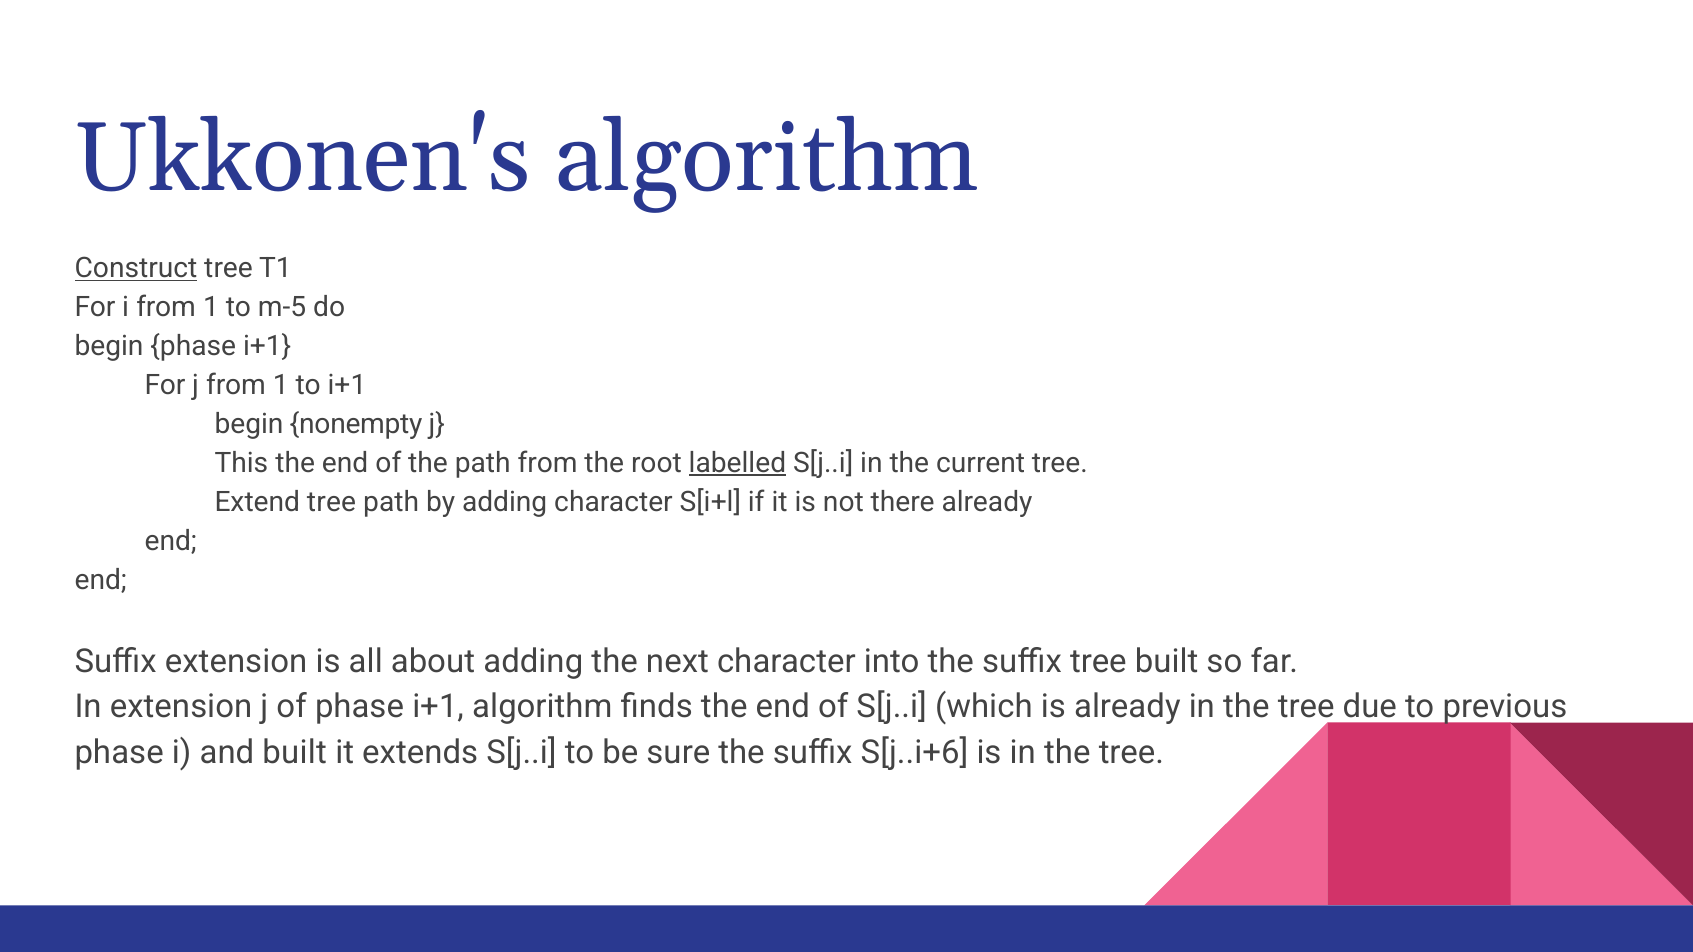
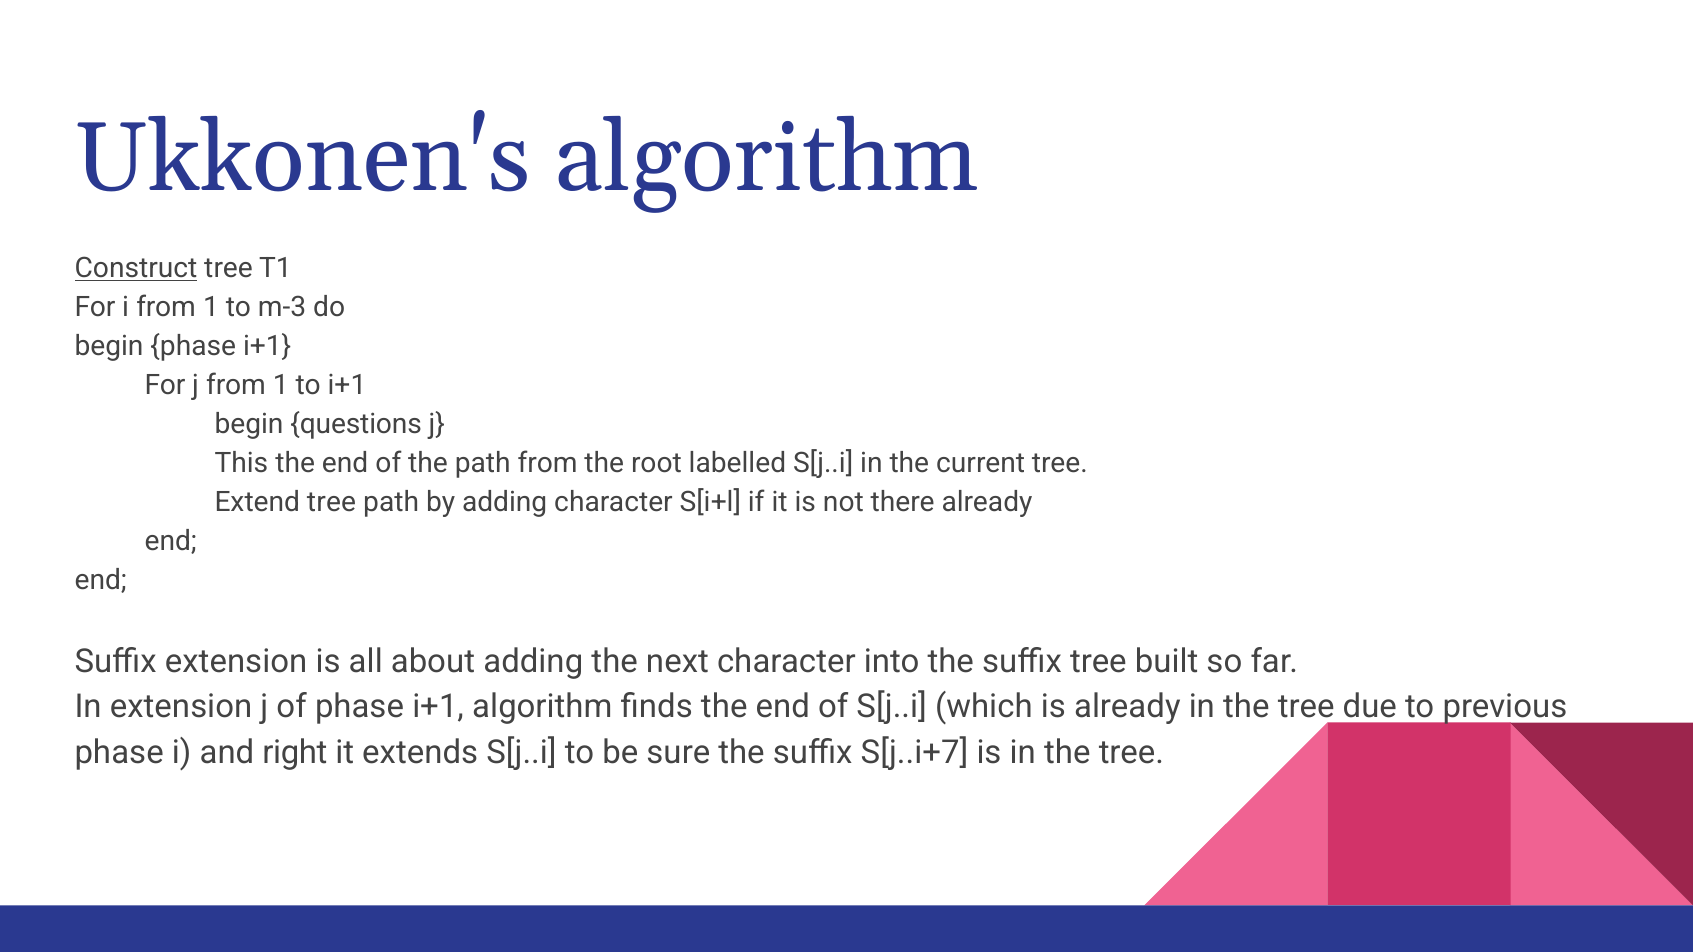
m-5: m-5 -> m-3 (282, 308)
nonempty: nonempty -> questions (356, 424)
labelled underline: present -> none (737, 463)
and built: built -> right (295, 753)
S[j..i+6: S[j..i+6 -> S[j..i+7 (915, 753)
